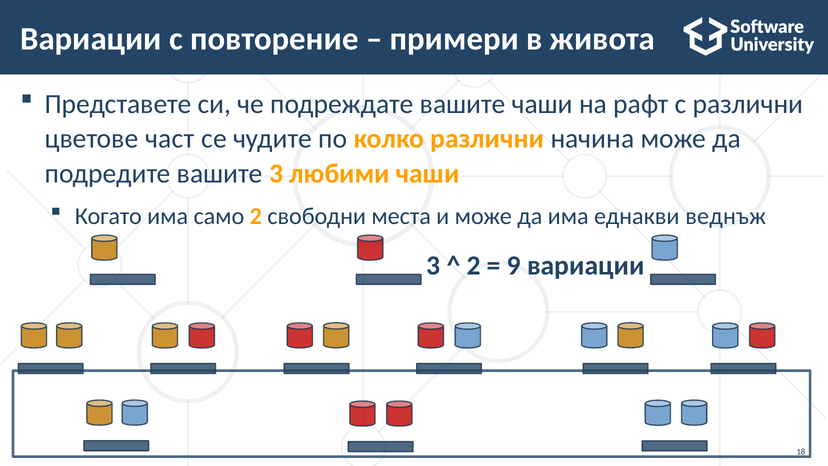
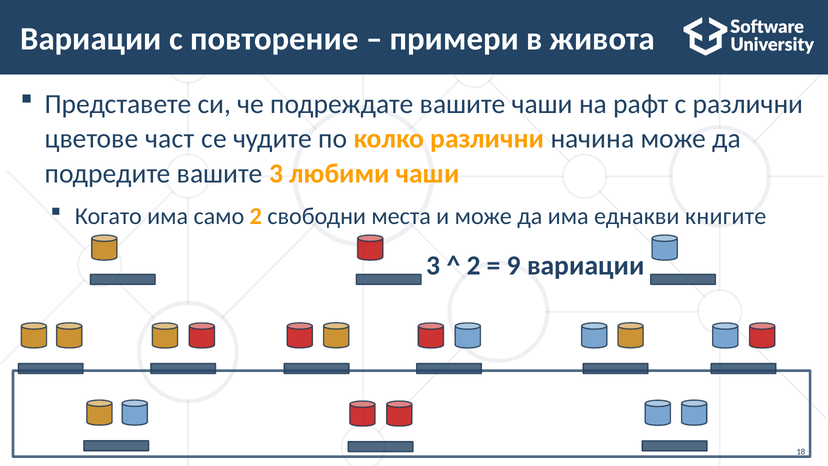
веднъж: веднъж -> книгите (726, 216)
